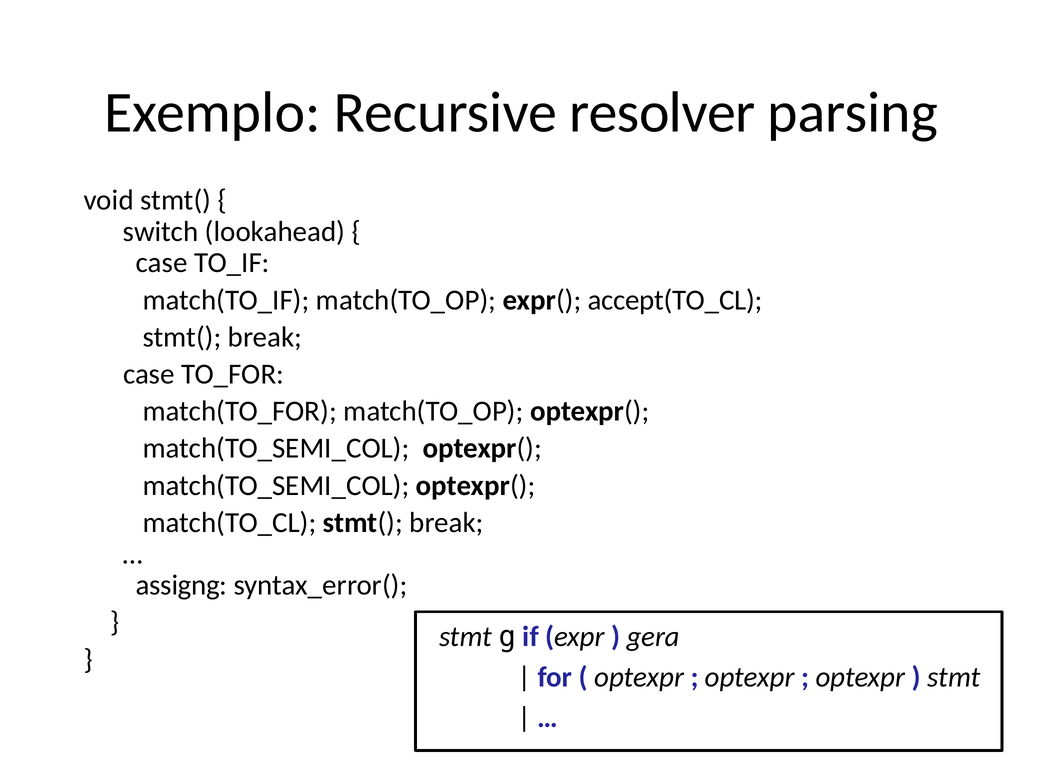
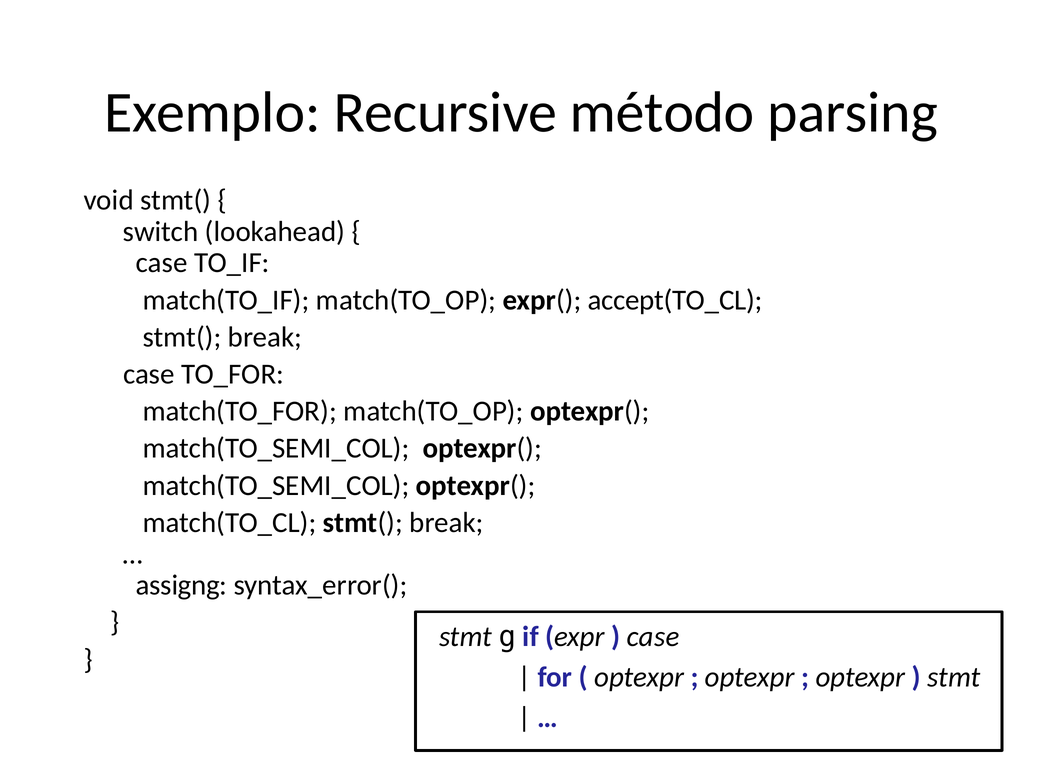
resolver: resolver -> método (662, 113)
gera: gera -> case (653, 636)
